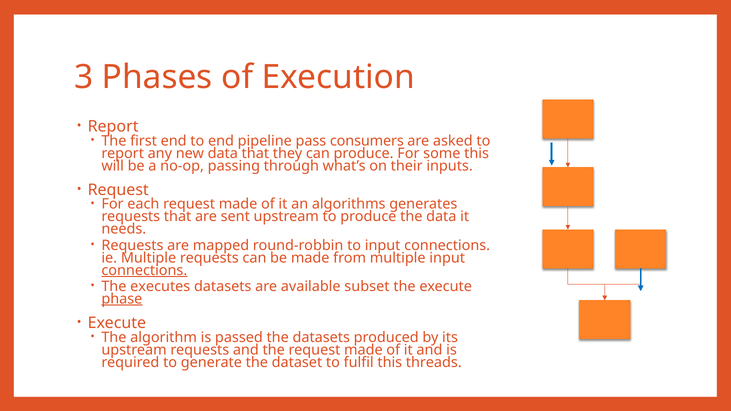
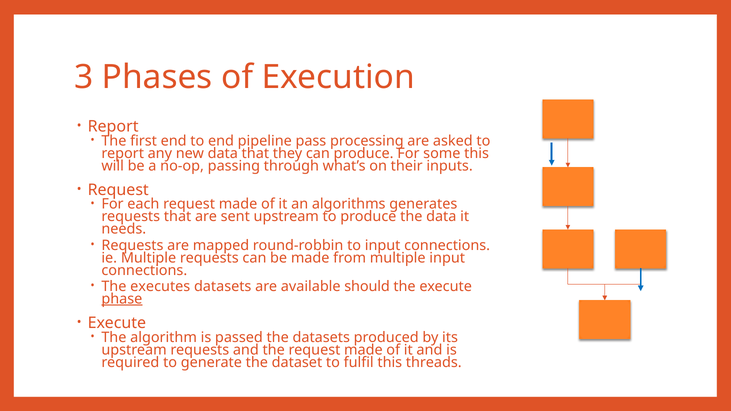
consumers: consumers -> processing (367, 141)
connections underline: present -> none (144, 270)
subset: subset -> should (367, 287)
